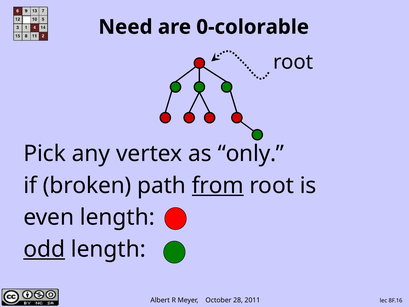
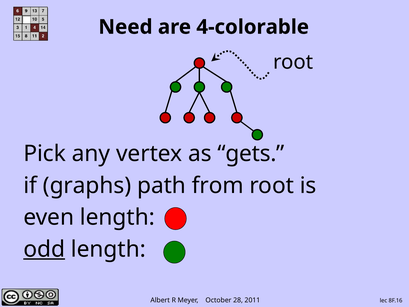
0-colorable: 0-colorable -> 4-colorable (253, 27)
only: only -> gets (251, 154)
broken: broken -> graphs (87, 185)
from underline: present -> none (218, 185)
